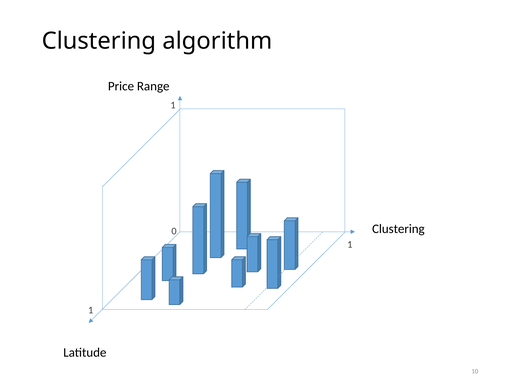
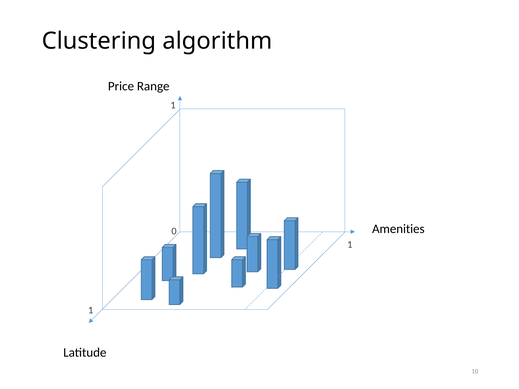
Clustering: Clustering -> Amenities (398, 229)
